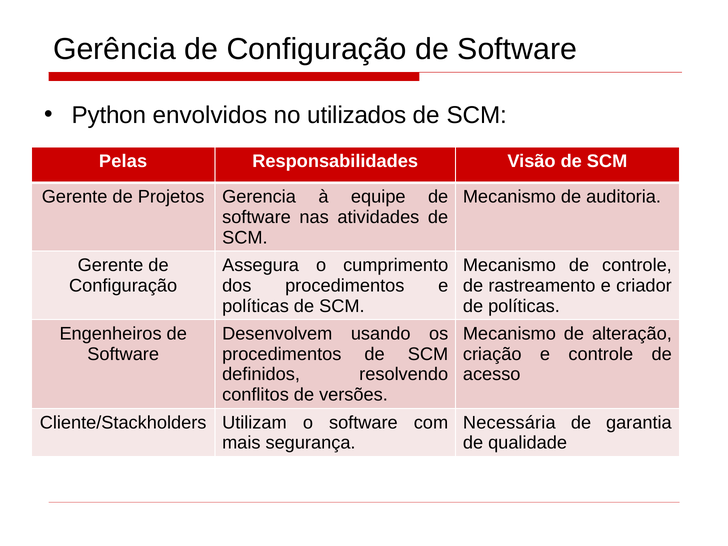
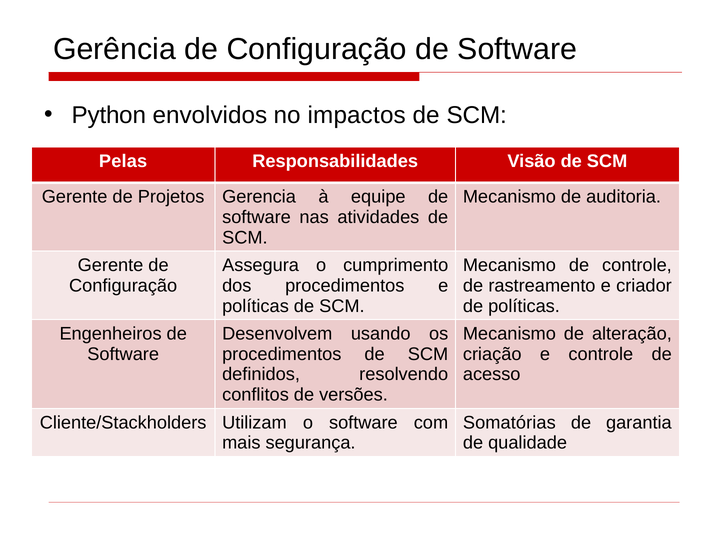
utilizados: utilizados -> impactos (357, 115)
Necessária: Necessária -> Somatórias (509, 423)
